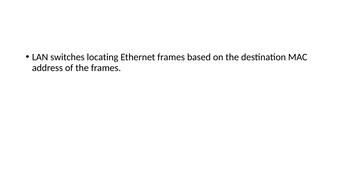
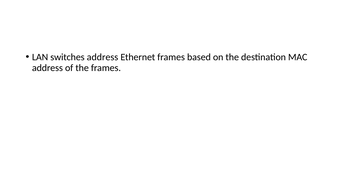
switches locating: locating -> address (103, 57)
